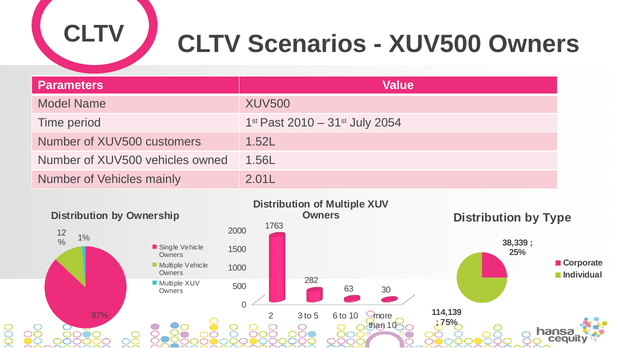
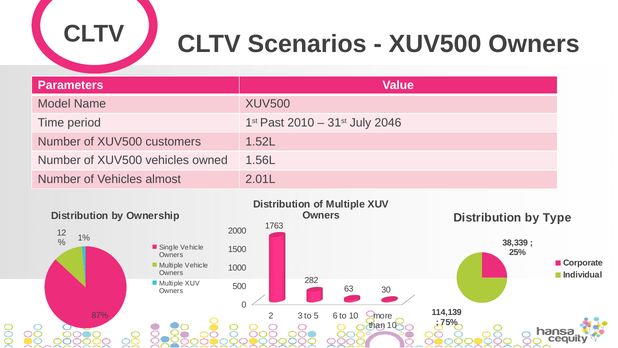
2054: 2054 -> 2046 (388, 123)
mainly: mainly -> almost (163, 179)
